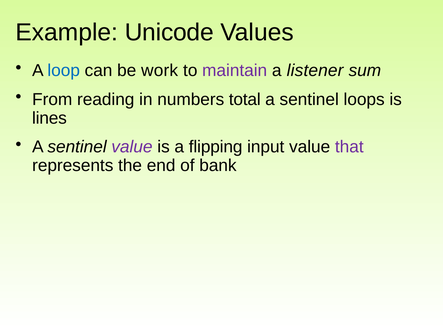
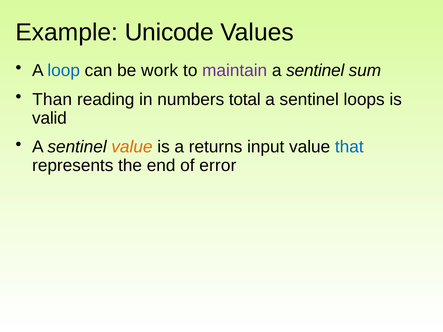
listener: listener -> sentinel (315, 71)
From: From -> Than (52, 99)
lines: lines -> valid (49, 118)
value colour: purple -> orange (132, 147)
flipping: flipping -> returns (216, 147)
that colour: purple -> blue (349, 147)
bank: bank -> error (218, 166)
